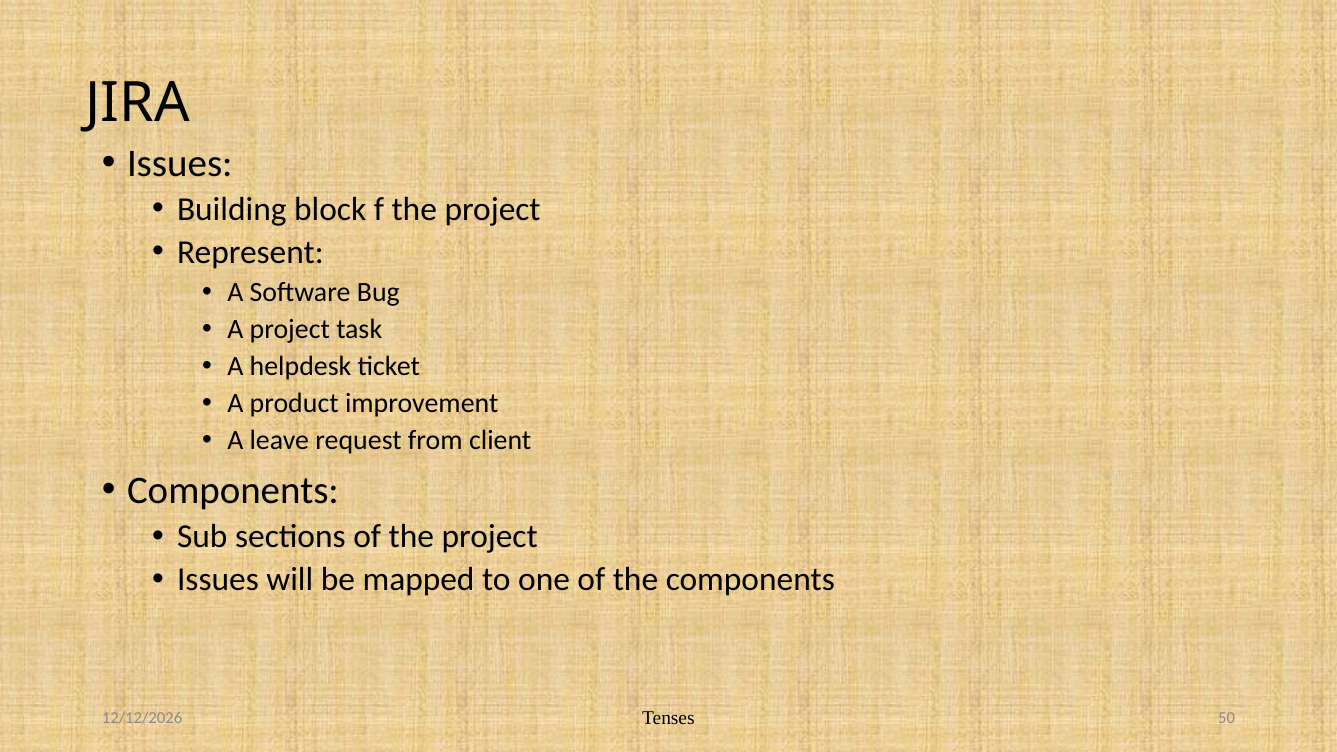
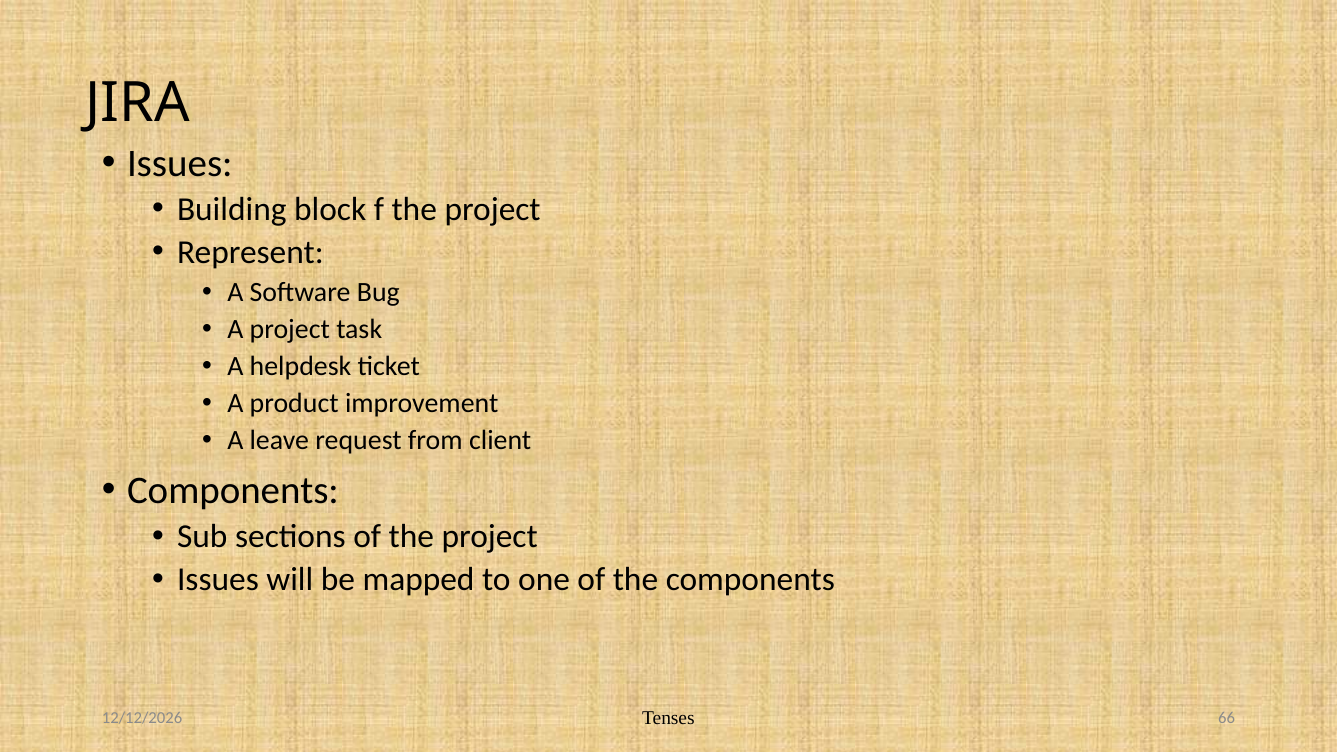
50: 50 -> 66 (1227, 718)
